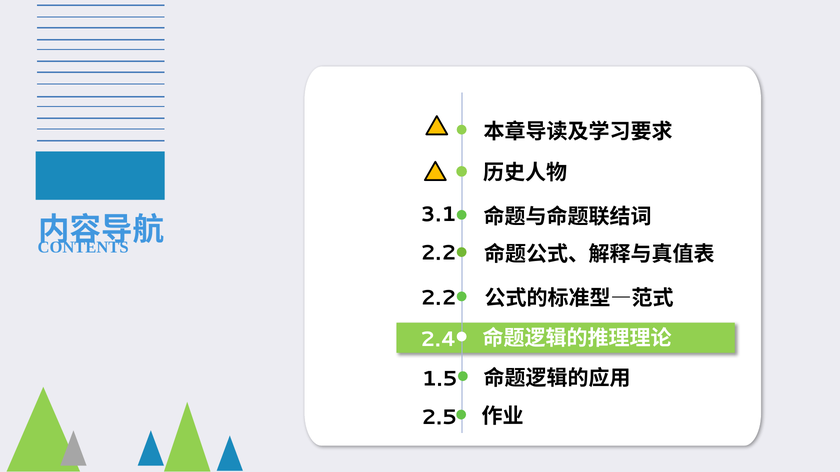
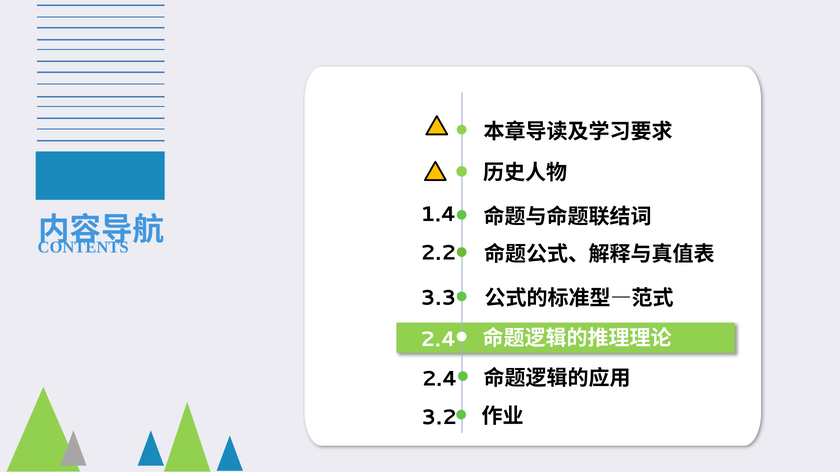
3.1: 3.1 -> 1.4 (438, 215)
2.2: 2.2 -> 3.3 (438, 298)
1.5: 1.5 -> 2.4 (440, 379)
2.5: 2.5 -> 3.2 (439, 418)
